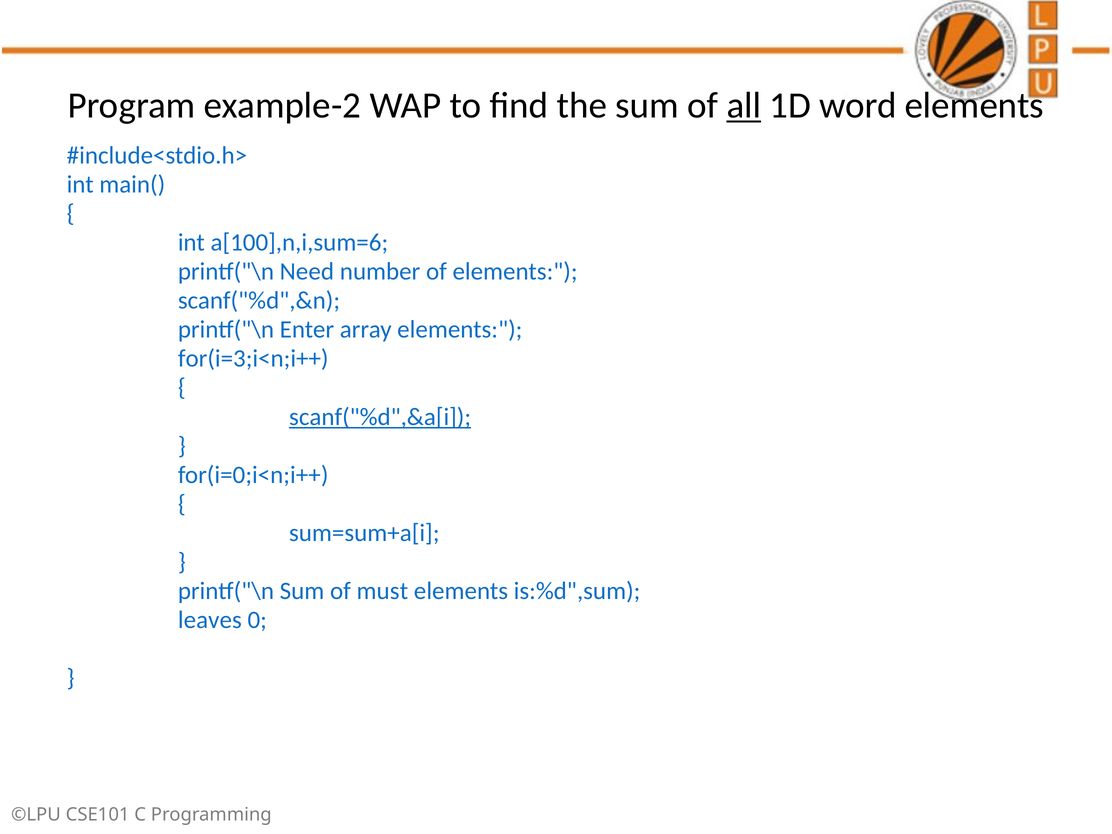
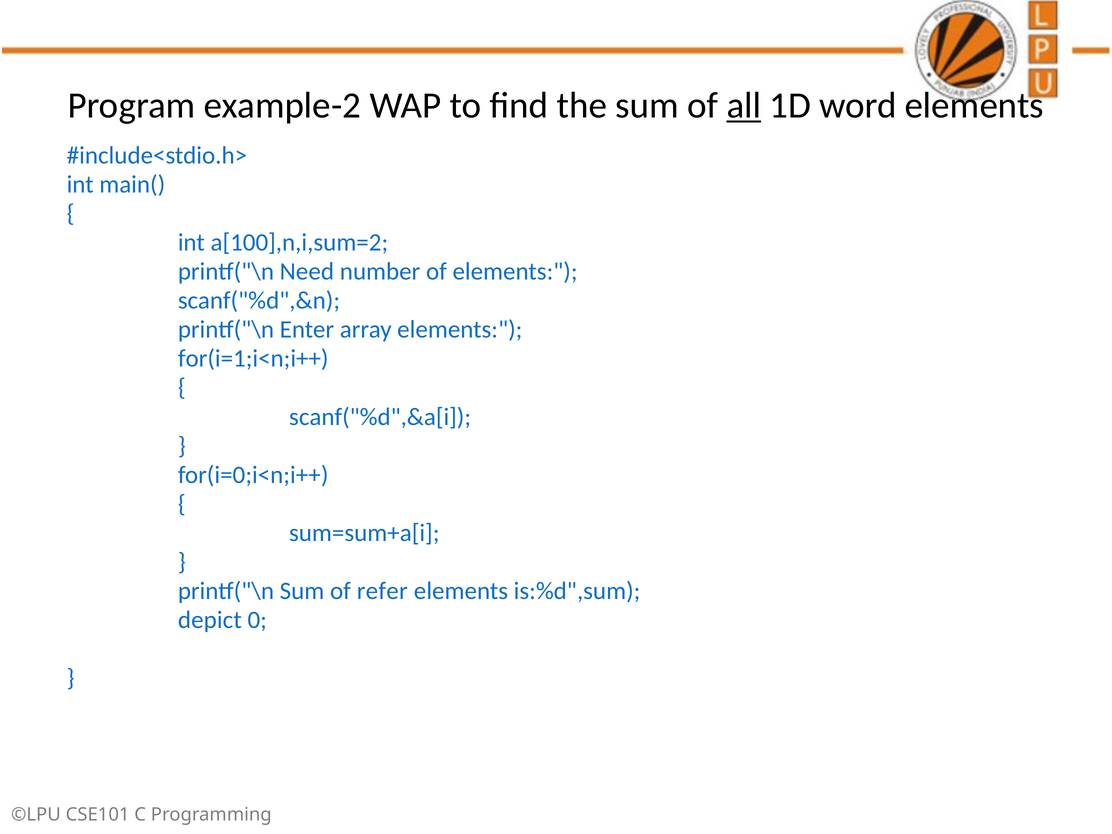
a[100],n,i,sum=6: a[100],n,i,sum=6 -> a[100],n,i,sum=2 (299, 243)
for(i=3;i<n;i++: for(i=3;i<n;i++ -> for(i=1;i<n;i++ (253, 359)
scanf("%d",&a[i underline: present -> none (380, 417)
must: must -> refer (382, 591)
leaves: leaves -> depict (210, 620)
